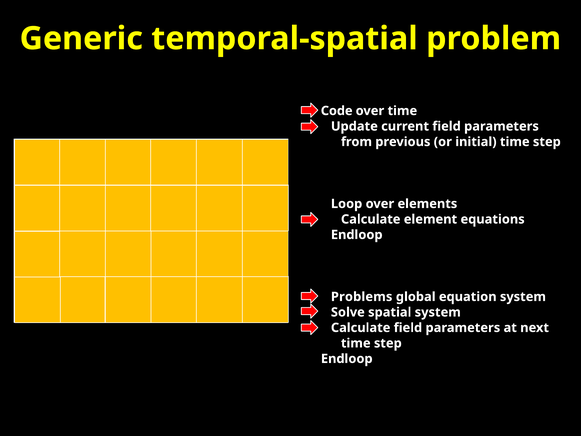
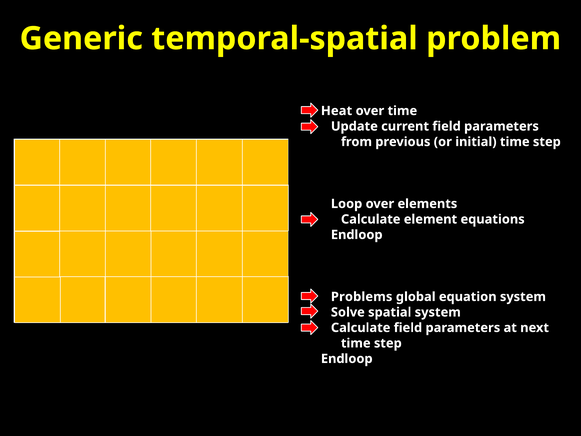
Code: Code -> Heat (337, 111)
